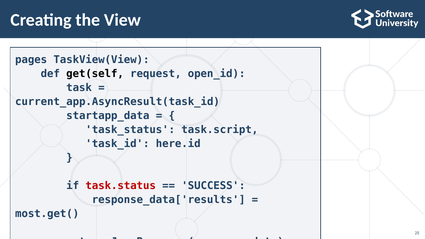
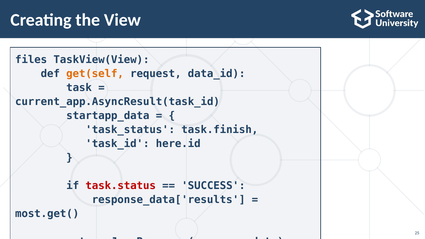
pages: pages -> files (31, 60)
get(self colour: black -> orange (95, 74)
open_id: open_id -> data_id (217, 74)
task.script: task.script -> task.finish (220, 130)
